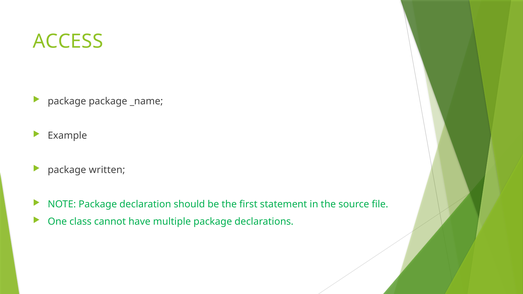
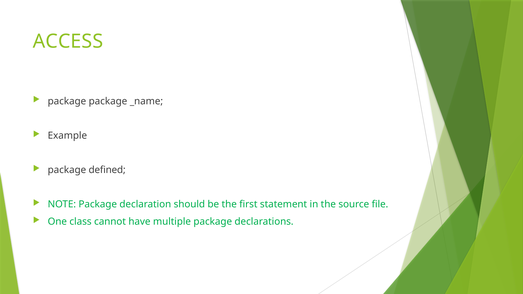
written: written -> defined (107, 170)
